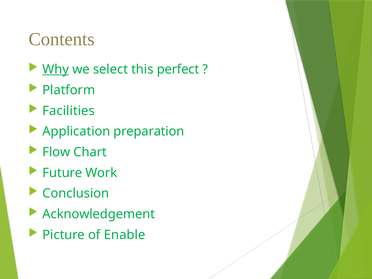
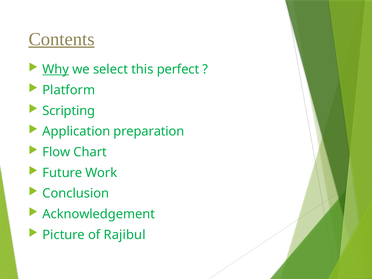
Contents underline: none -> present (62, 39)
Facilities: Facilities -> Scripting (69, 111)
Enable: Enable -> Rajibul (125, 235)
